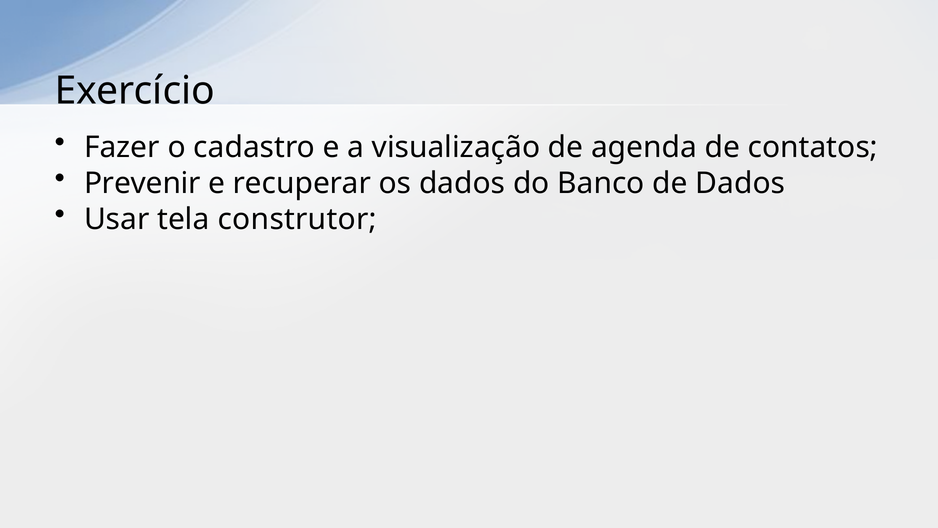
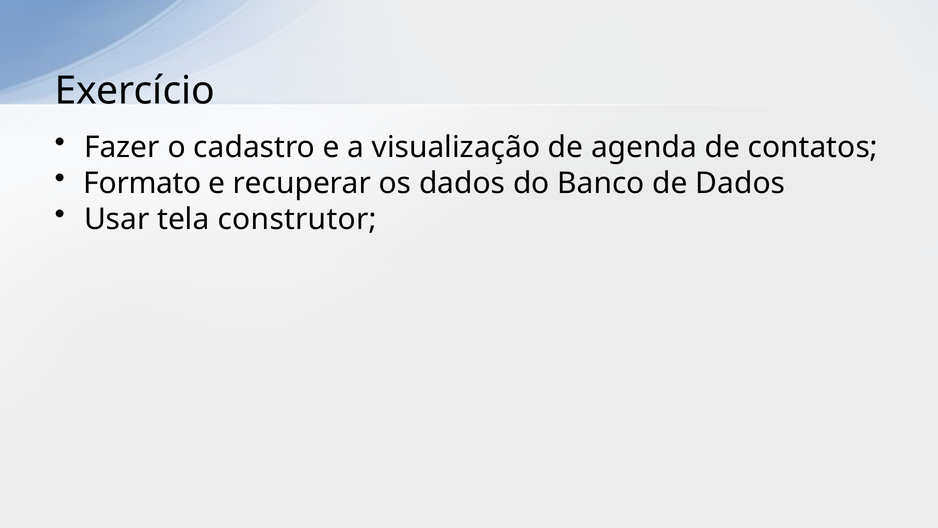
Prevenir: Prevenir -> Formato (142, 183)
